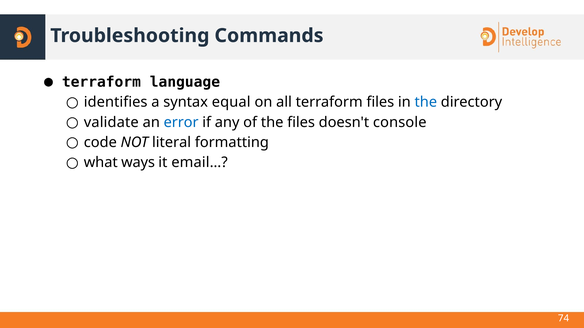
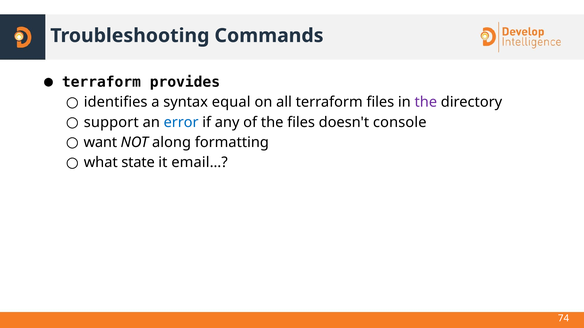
language: language -> provides (185, 82)
the colour: blue -> purple (426, 102)
validate: validate -> support (111, 122)
code: code -> want (100, 143)
literal: literal -> along (172, 143)
ways: ways -> state (138, 163)
